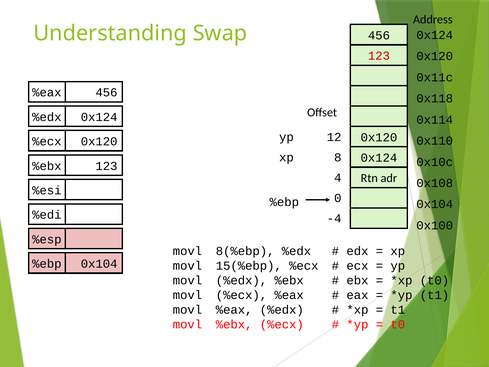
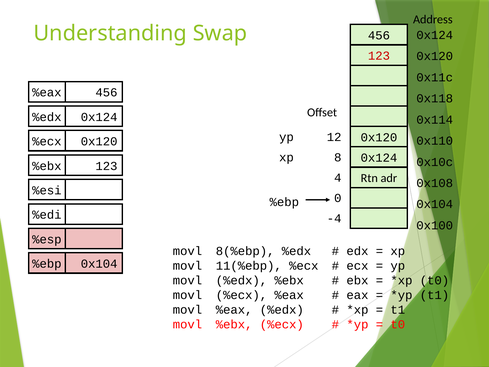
15(%ebp: 15(%ebp -> 11(%ebp (249, 266)
